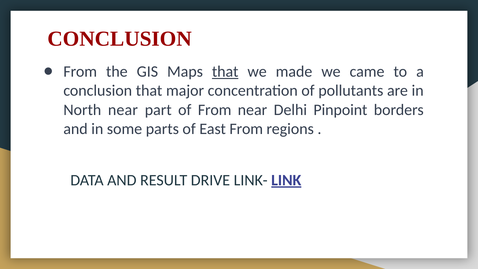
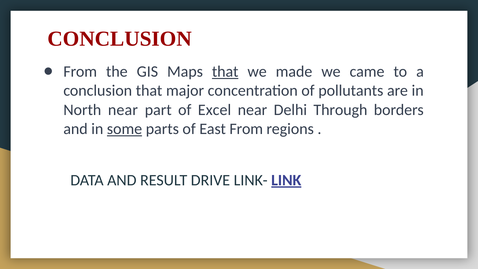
of From: From -> Excel (215, 110)
Pinpoint: Pinpoint -> Through (340, 110)
some underline: none -> present (125, 129)
